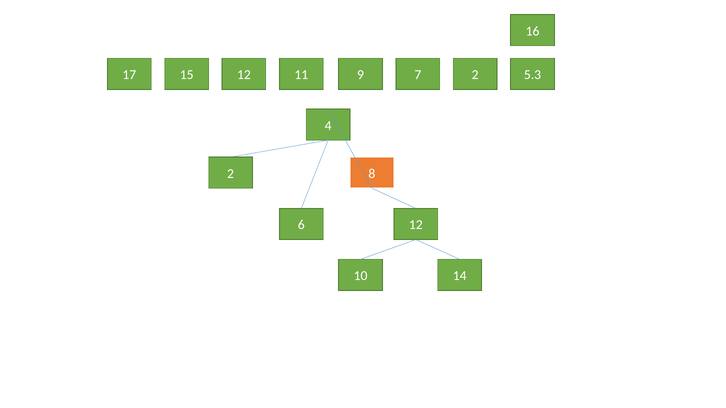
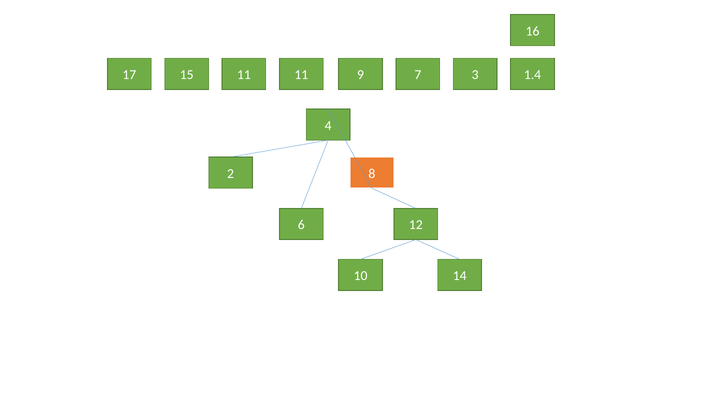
17 12: 12 -> 11 (244, 75)
7 2: 2 -> 3 (475, 75)
5.3: 5.3 -> 1.4 (533, 75)
